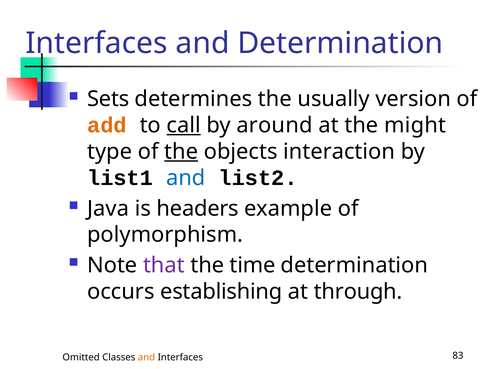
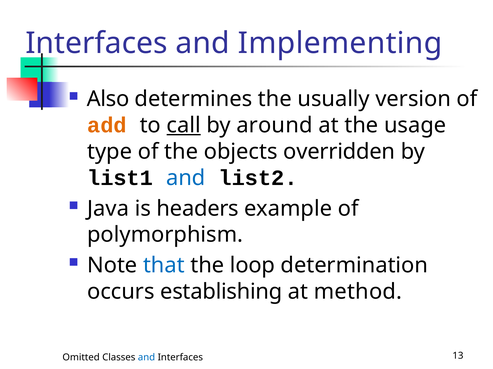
and Determination: Determination -> Implementing (340, 43)
Sets: Sets -> Also (108, 99)
might: might -> usage (415, 126)
the underline: present -> none (181, 152)
interaction: interaction -> overridden (339, 152)
that colour: purple -> blue (164, 266)
time: time -> loop (253, 266)
through: through -> method (358, 292)
and colour: orange -> blue (146, 358)
83: 83 -> 13 (458, 357)
